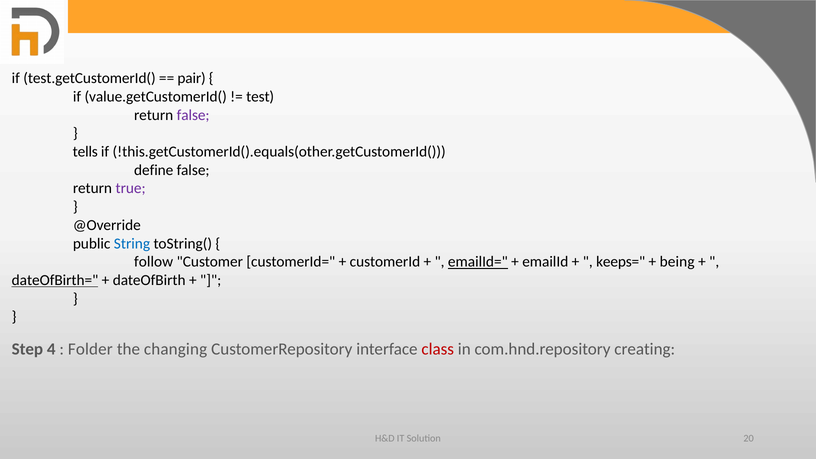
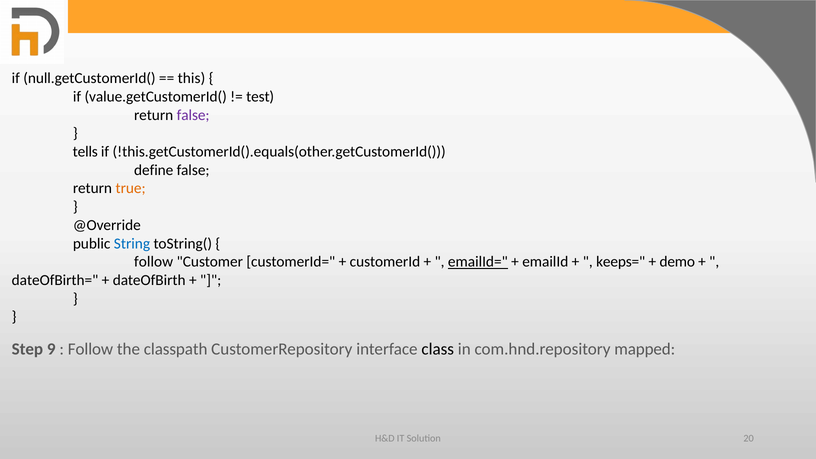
test.getCustomerId(: test.getCustomerId( -> null.getCustomerId( (89, 78)
pair: pair -> this (191, 78)
true colour: purple -> orange (131, 188)
being: being -> demo (677, 262)
dateOfBirth= underline: present -> none (55, 280)
4: 4 -> 9 (51, 349)
Folder: Folder -> Follow (90, 349)
changing: changing -> classpath (176, 349)
class colour: red -> black (438, 349)
creating: creating -> mapped (645, 349)
